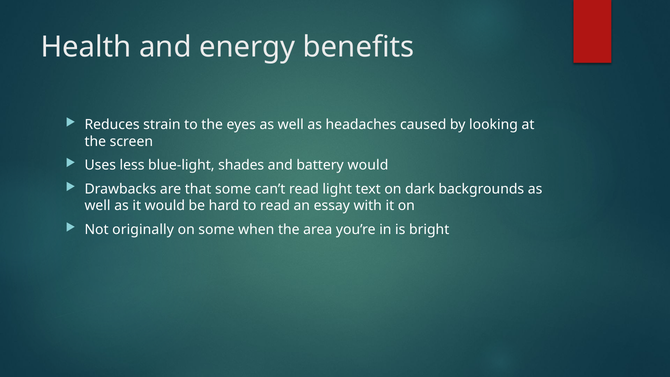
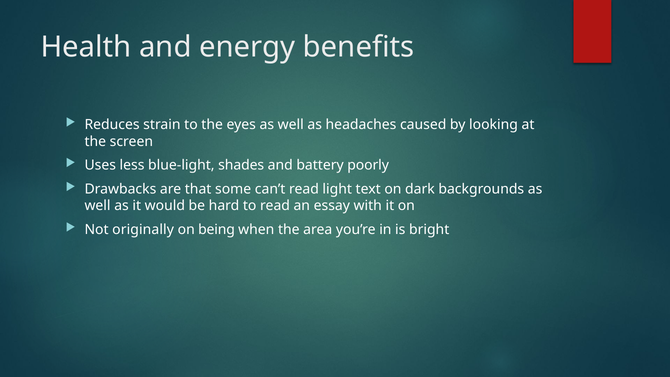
battery would: would -> poorly (368, 165)
on some: some -> being (217, 229)
